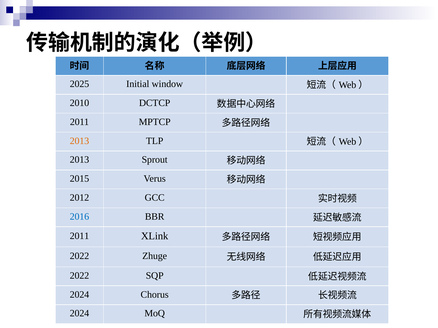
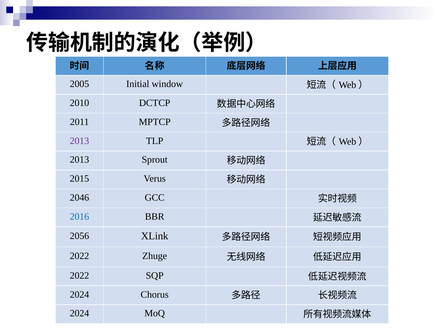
2025: 2025 -> 2005 (79, 84)
2013 colour: orange -> purple (79, 141)
2012: 2012 -> 2046 (79, 198)
2011: 2011 -> 2056 (79, 236)
